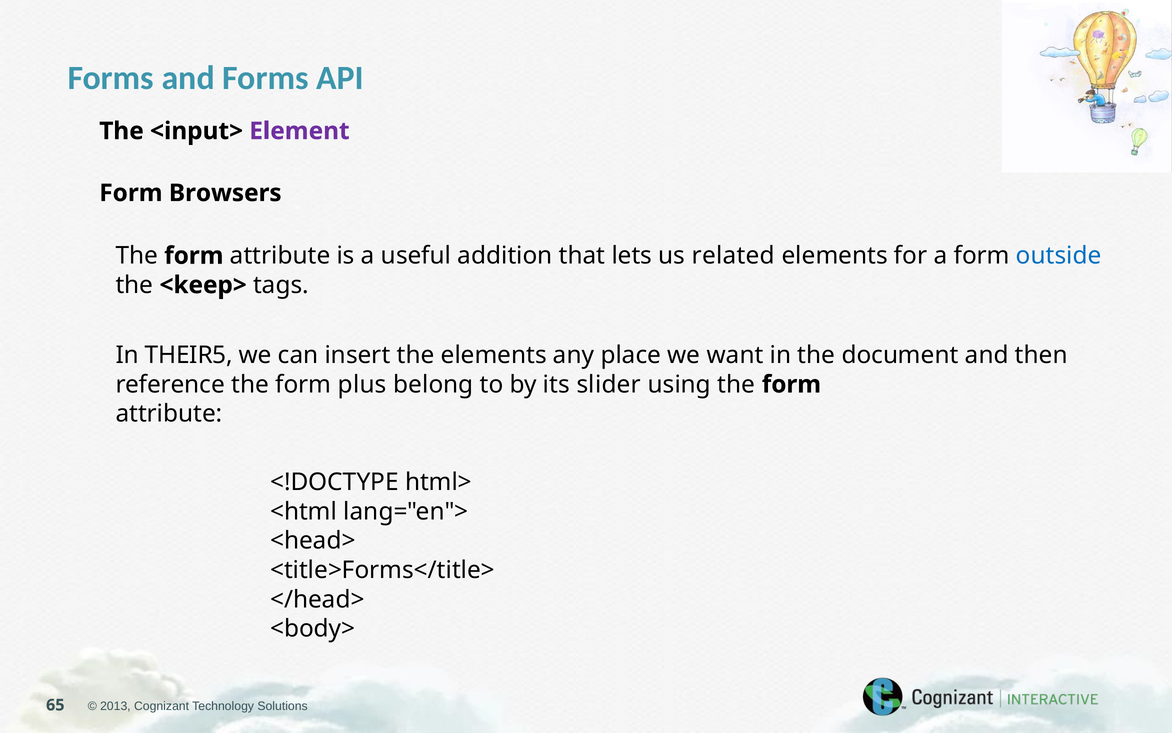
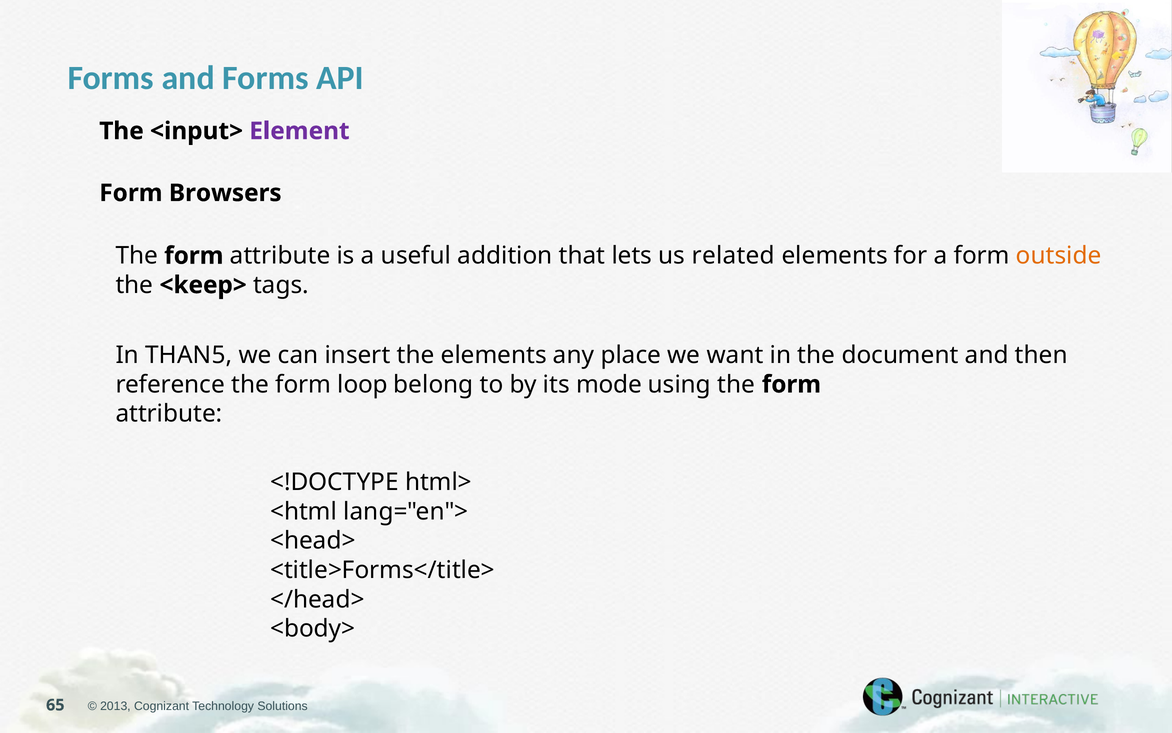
outside colour: blue -> orange (1059, 256)
THEIR5: THEIR5 -> THAN5 (189, 355)
plus: plus -> loop (363, 384)
slider: slider -> mode (609, 384)
